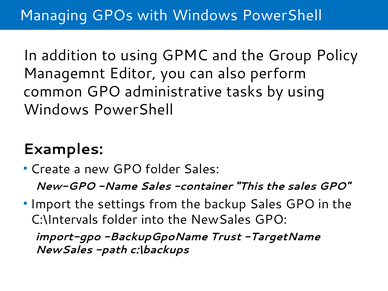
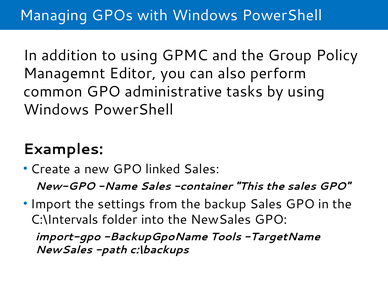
GPO folder: folder -> linked (163, 169)
Trust: Trust -> Tools (226, 237)
